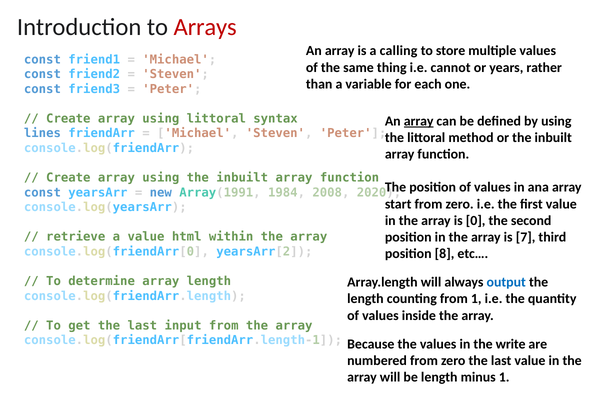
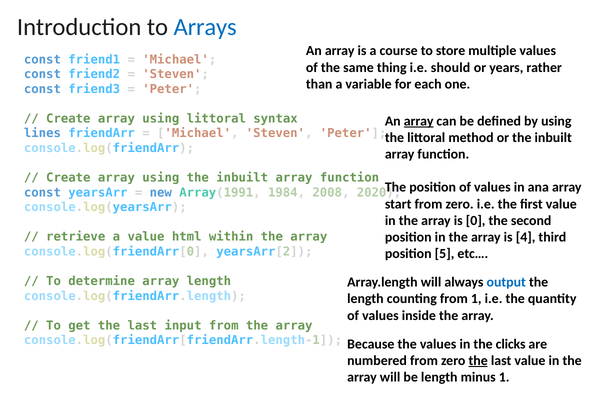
Arrays colour: red -> blue (205, 27)
calling: calling -> course (399, 51)
cannot: cannot -> should (451, 68)
7: 7 -> 4 (526, 237)
8: 8 -> 5 (445, 254)
write: write -> clicks (511, 344)
the underline: none -> present (478, 361)
